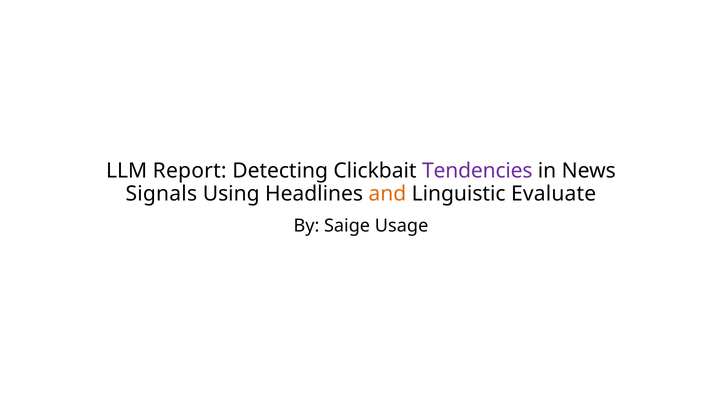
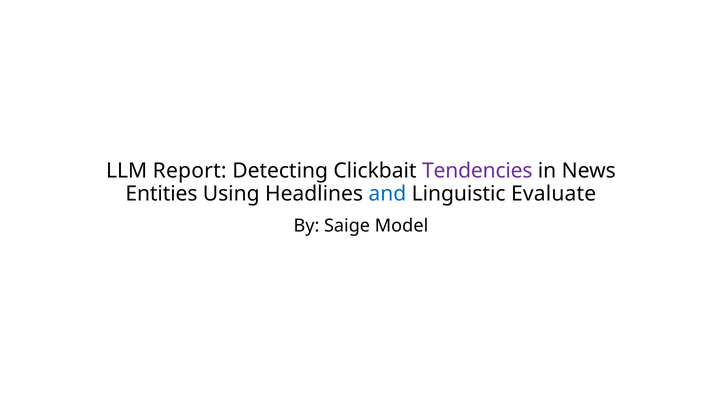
Signals: Signals -> Entities (161, 194)
and colour: orange -> blue (387, 194)
Usage: Usage -> Model (402, 226)
